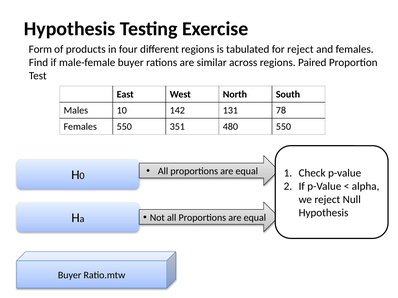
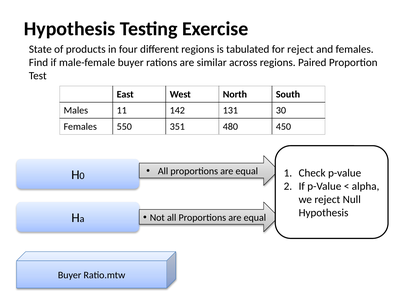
Form: Form -> State (40, 49)
10: 10 -> 11 (122, 111)
78: 78 -> 30 (281, 111)
480 550: 550 -> 450 (283, 127)
